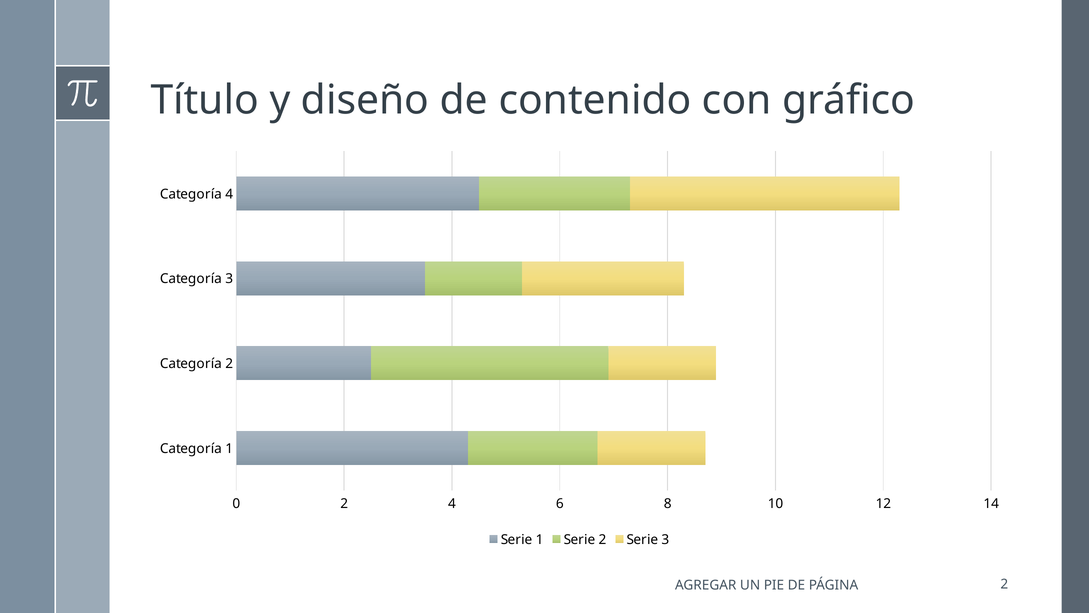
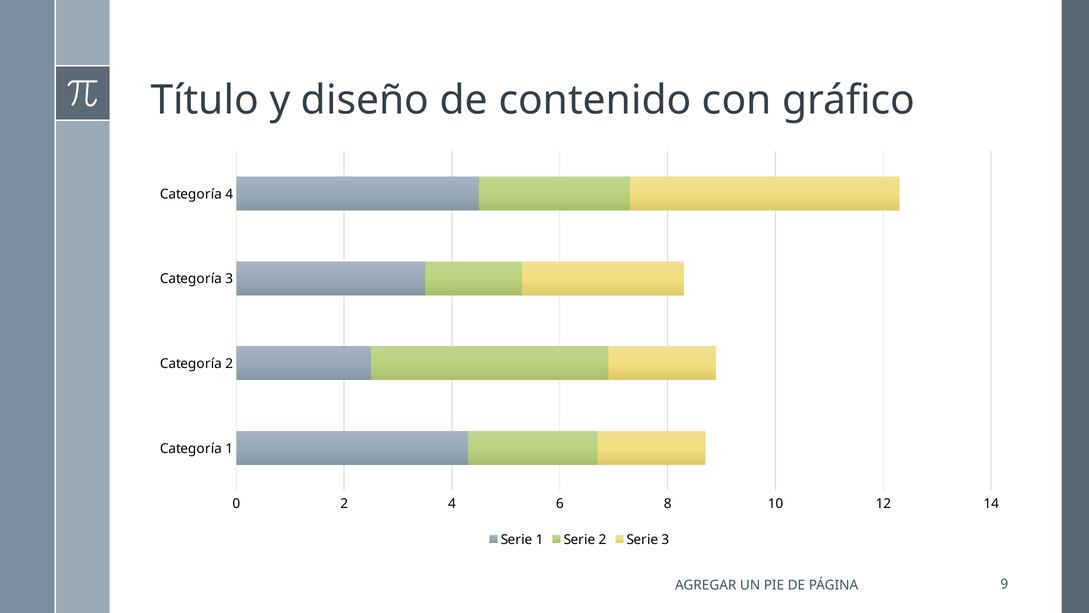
PÁGINA 2: 2 -> 9 (1004, 584)
